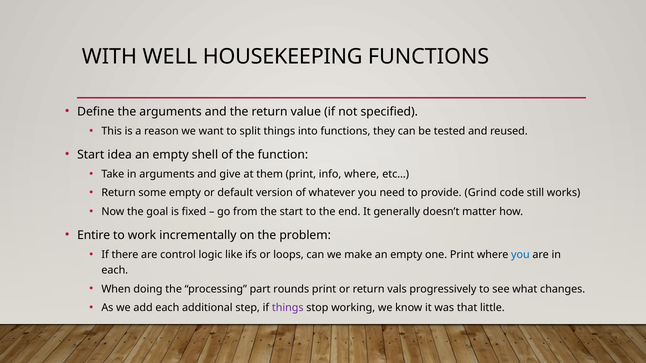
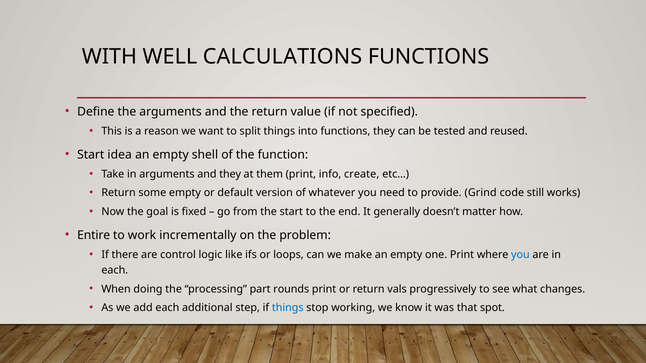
HOUSEKEEPING: HOUSEKEEPING -> CALCULATIONS (282, 57)
and give: give -> they (230, 174)
info where: where -> create (362, 174)
things colour: purple -> blue (288, 308)
little: little -> spot (492, 308)
